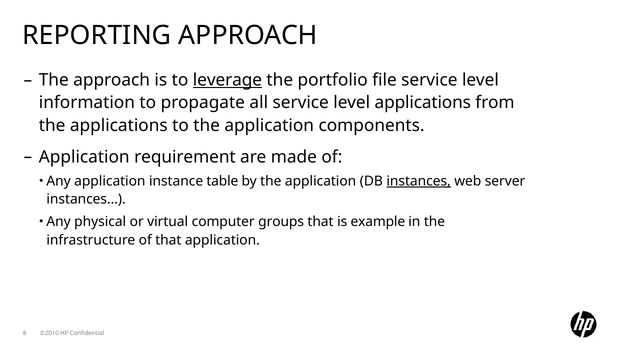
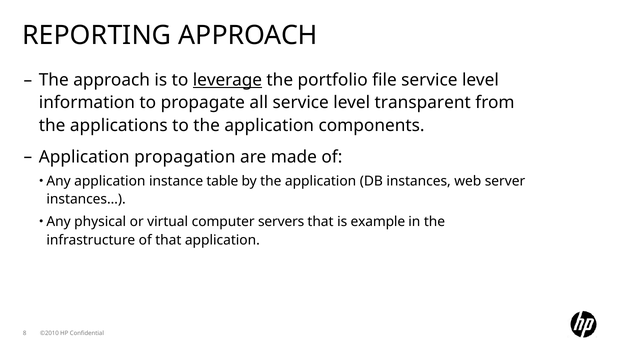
level applications: applications -> transparent (423, 103)
requirement: requirement -> propagation (185, 157)
instances underline: present -> none (419, 181)
groups: groups -> servers (281, 222)
